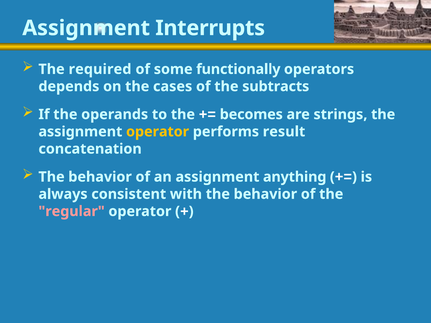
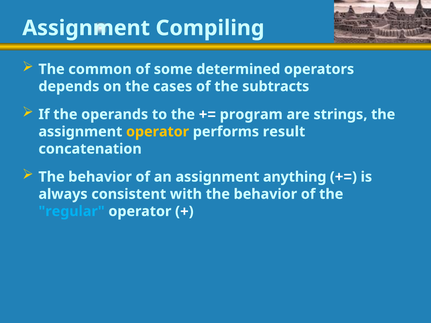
Interrupts: Interrupts -> Compiling (210, 28)
required: required -> common (100, 69)
functionally: functionally -> determined (238, 69)
becomes: becomes -> program (251, 115)
regular colour: pink -> light blue (72, 211)
